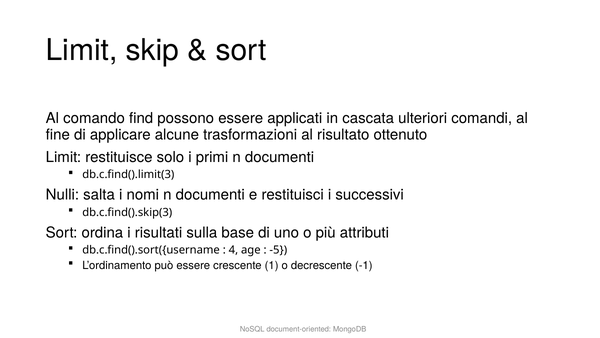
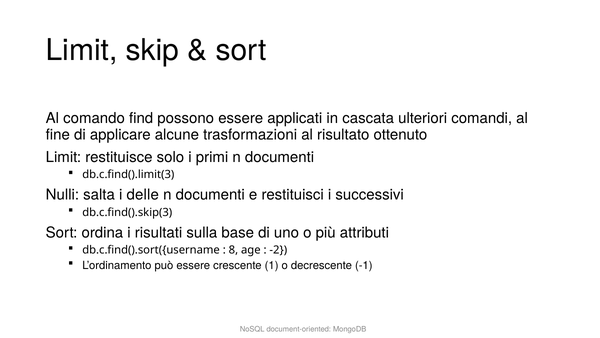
nomi: nomi -> delle (143, 195)
4: 4 -> 8 (233, 250)
-5: -5 -> -2 (278, 250)
